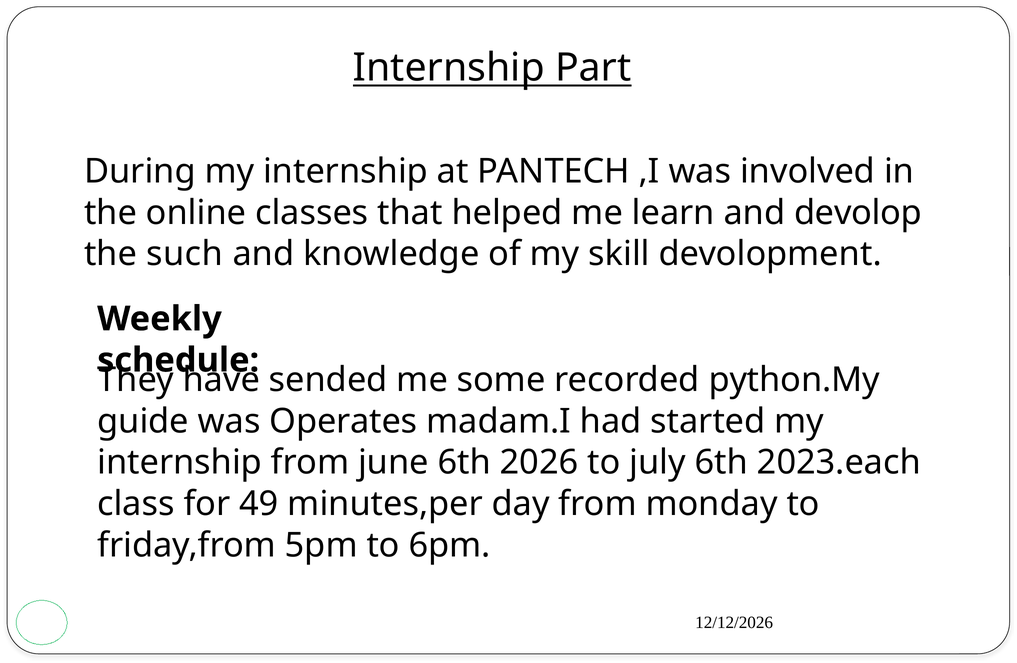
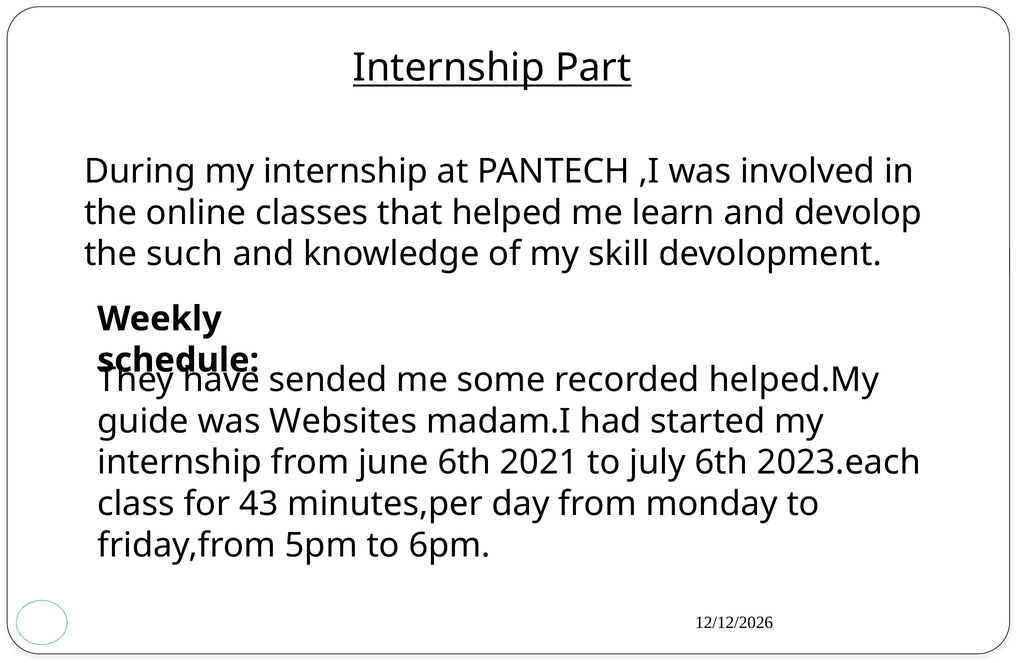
python.My: python.My -> helped.My (794, 380)
Operates: Operates -> Websites (343, 422)
2026: 2026 -> 2021 (539, 463)
49: 49 -> 43 (259, 504)
